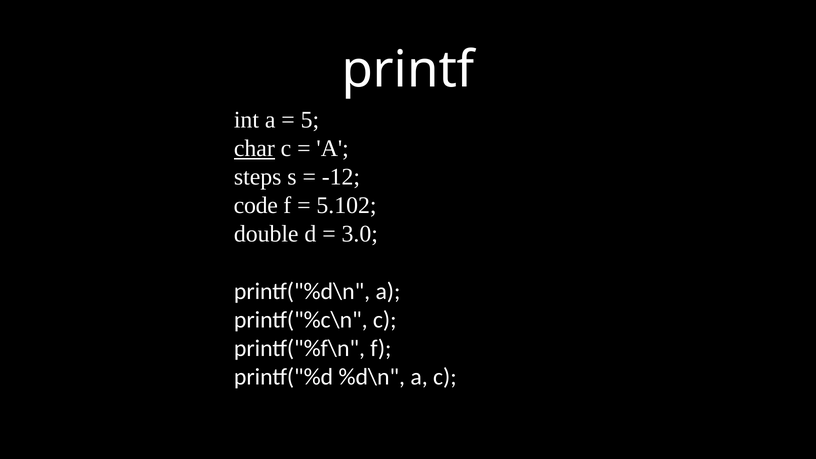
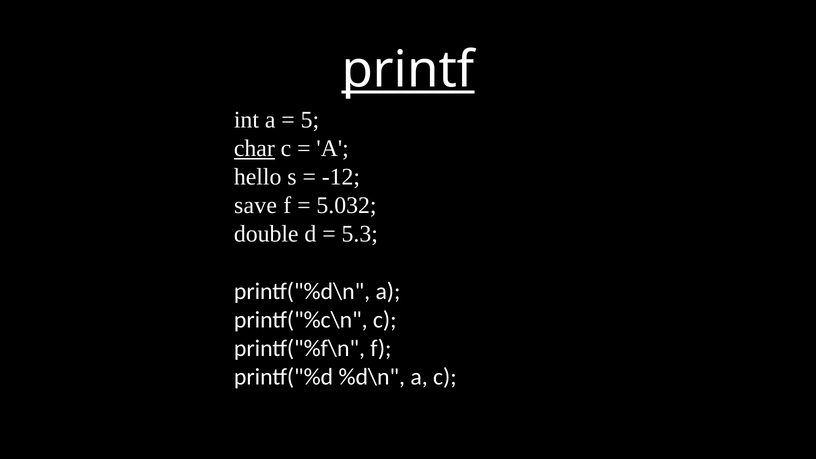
printf underline: none -> present (408, 70)
steps: steps -> hello (258, 177)
code: code -> save (256, 205)
5.102: 5.102 -> 5.032 (346, 205)
3.0: 3.0 -> 5.3 (360, 234)
